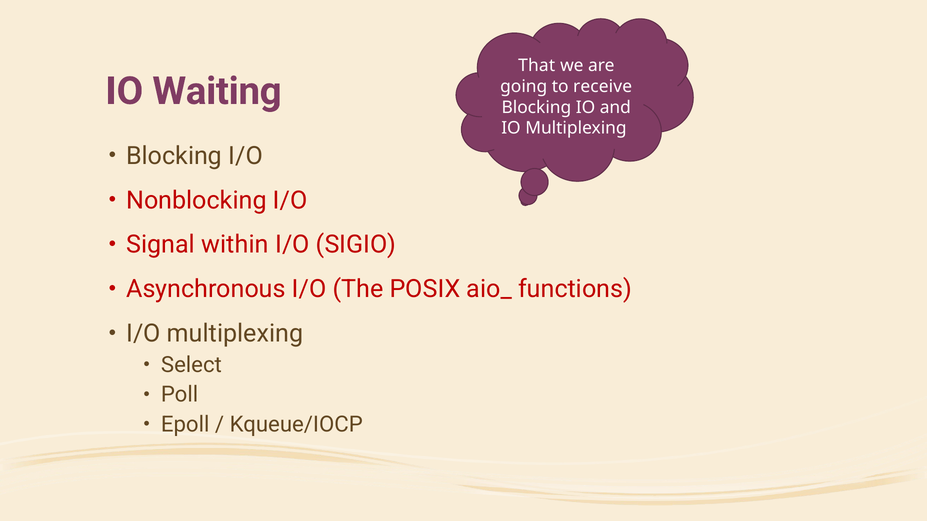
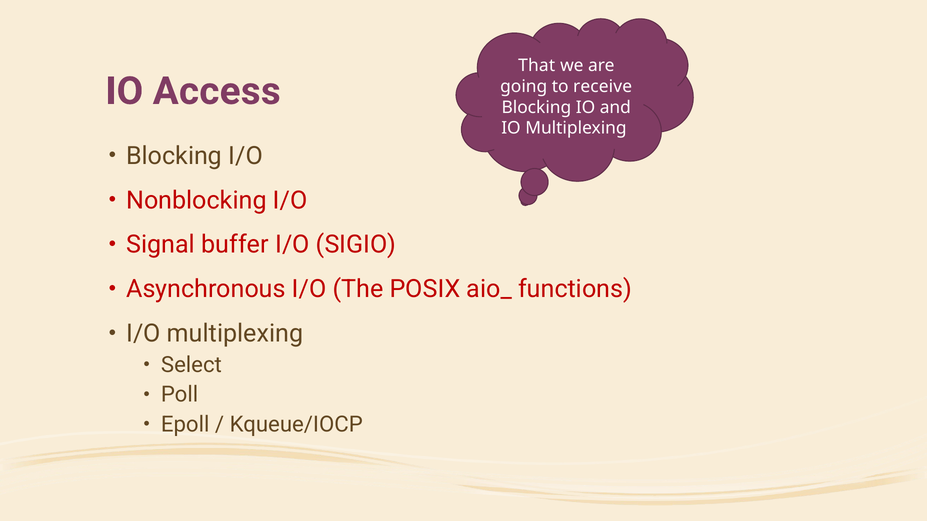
Waiting: Waiting -> Access (217, 91)
within: within -> buffer (235, 245)
